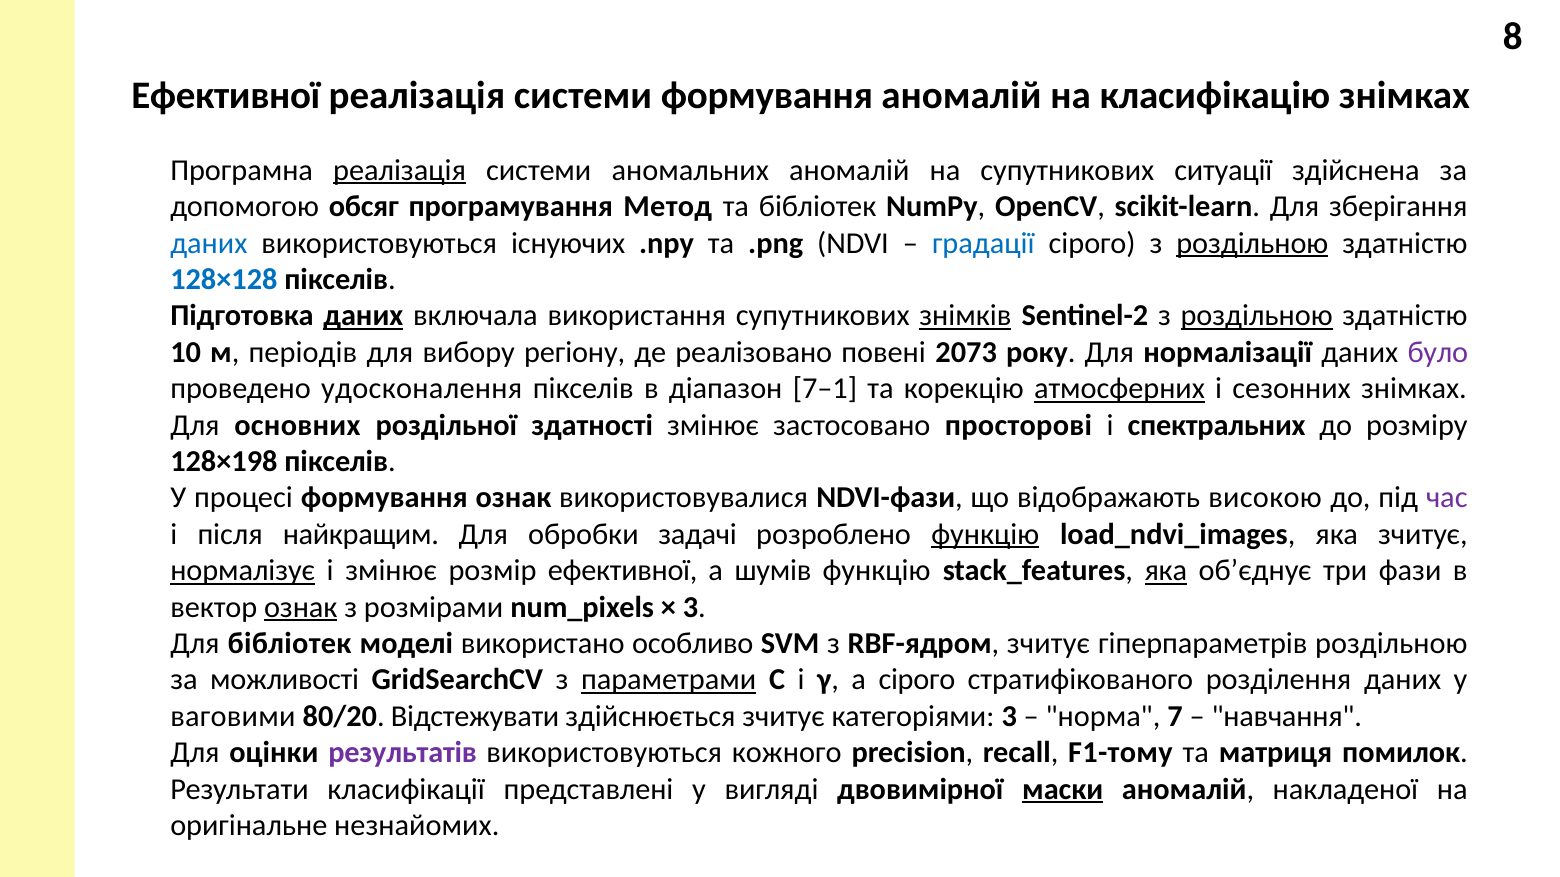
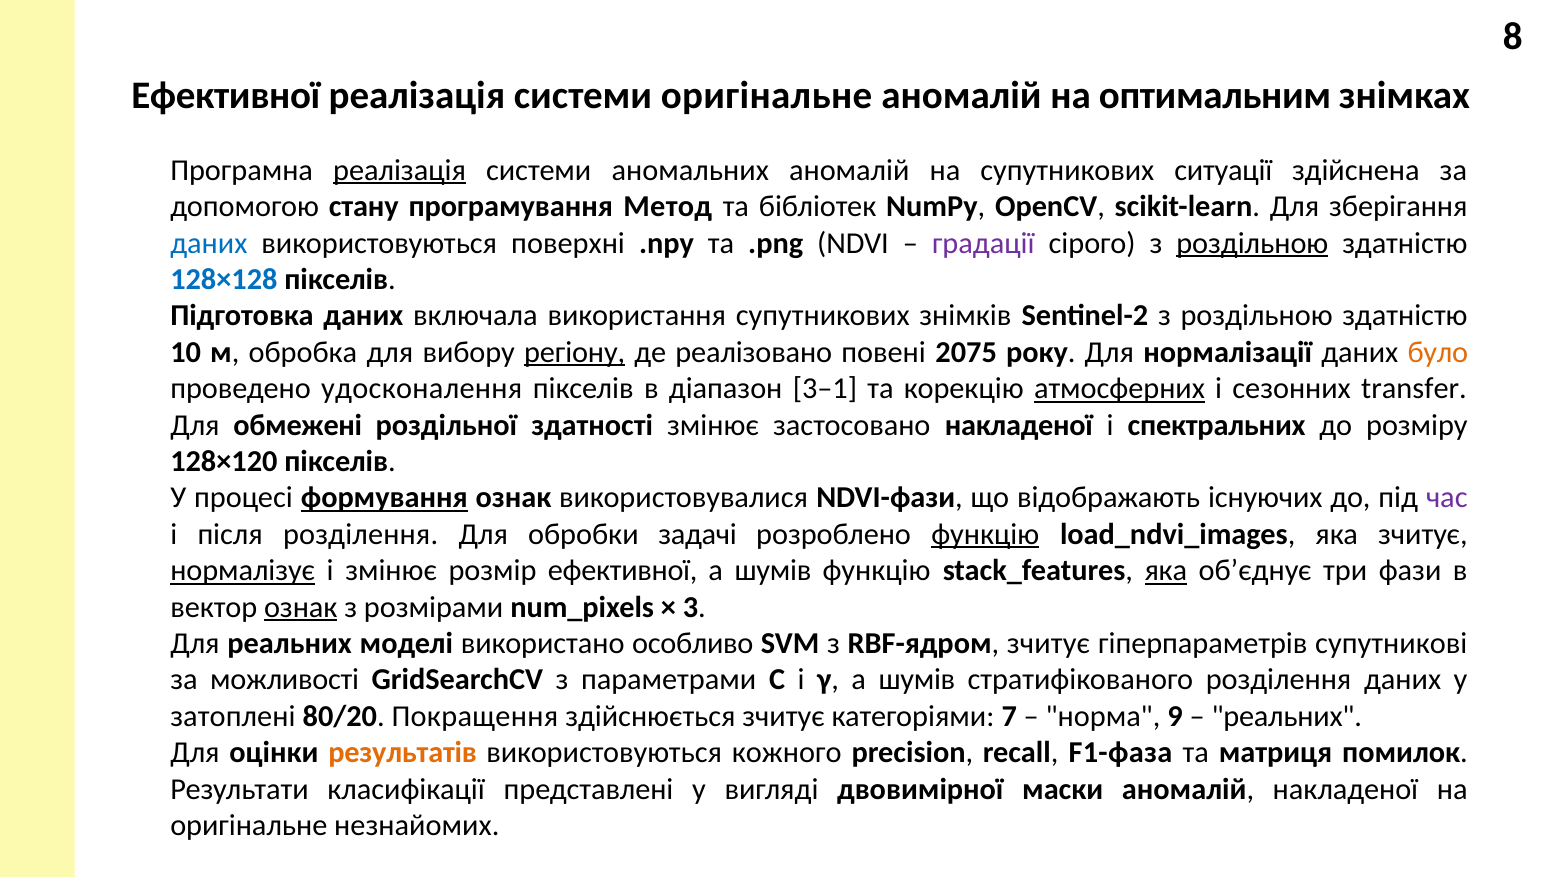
системи формування: формування -> оригінальне (767, 96)
класифікацію: класифікацію -> оптимальним (1215, 96)
обсяг: обсяг -> стану (364, 207)
існуючих: існуючих -> поверхні (568, 243)
градації colour: blue -> purple (983, 243)
даних underline: present -> none (363, 316)
знімків underline: present -> none (965, 316)
роздільною underline: present -> none (1257, 316)
періодів: періодів -> обробка (303, 353)
регіону underline: none -> present (575, 353)
2073: 2073 -> 2075 (966, 353)
було colour: purple -> orange (1438, 353)
7–1: 7–1 -> 3–1 (825, 389)
сезонних знімках: знімках -> transfer (1414, 389)
основних: основних -> обмежені (298, 425)
застосовано просторові: просторові -> накладеної (1019, 425)
128×198: 128×198 -> 128×120 (224, 462)
формування underline: none -> present (384, 498)
високою: високою -> існуючих (1265, 498)
після найкращим: найкращим -> розділення (361, 535)
бібліотек: бібліотек -> реальних (290, 644)
гіперпараметрів роздільною: роздільною -> супутникові (1391, 644)
параметрами underline: present -> none (669, 680)
γ а сірого: сірого -> шумів (917, 680)
ваговими: ваговими -> затоплені (233, 717)
Відстежувати: Відстежувати -> Покращення (475, 717)
категоріями 3: 3 -> 7 (1009, 717)
7: 7 -> 9 (1175, 717)
навчання: навчання -> реальних (1287, 717)
результатів colour: purple -> orange (403, 753)
F1-тому: F1-тому -> F1-фаза (1120, 753)
маски underline: present -> none (1063, 790)
